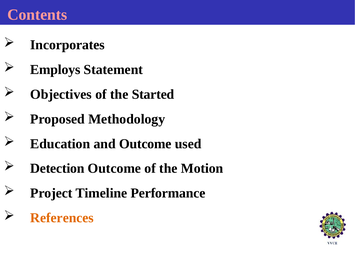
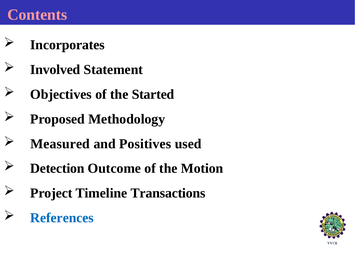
Employs: Employs -> Involved (55, 70)
Education: Education -> Measured (60, 143)
and Outcome: Outcome -> Positives (145, 143)
Performance: Performance -> Transactions (168, 193)
References colour: orange -> blue (62, 217)
